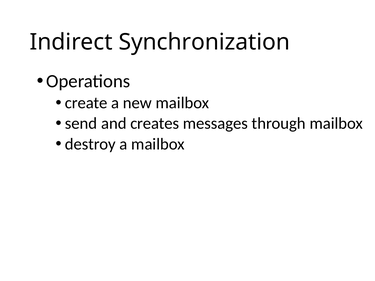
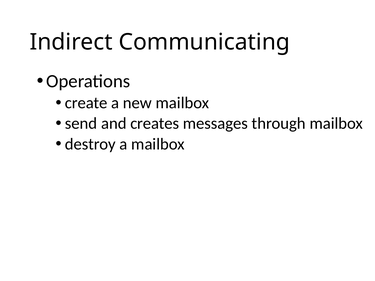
Synchronization: Synchronization -> Communicating (204, 42)
